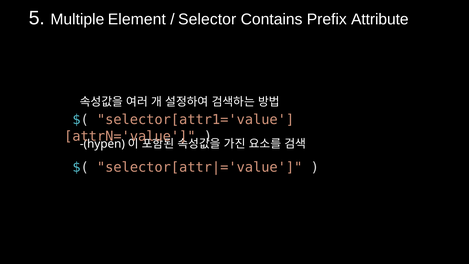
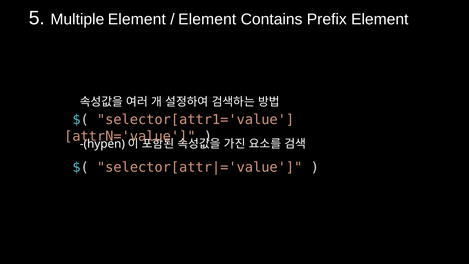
Selector: Selector -> Element (207, 19)
Prefix Attribute: Attribute -> Element (380, 19)
